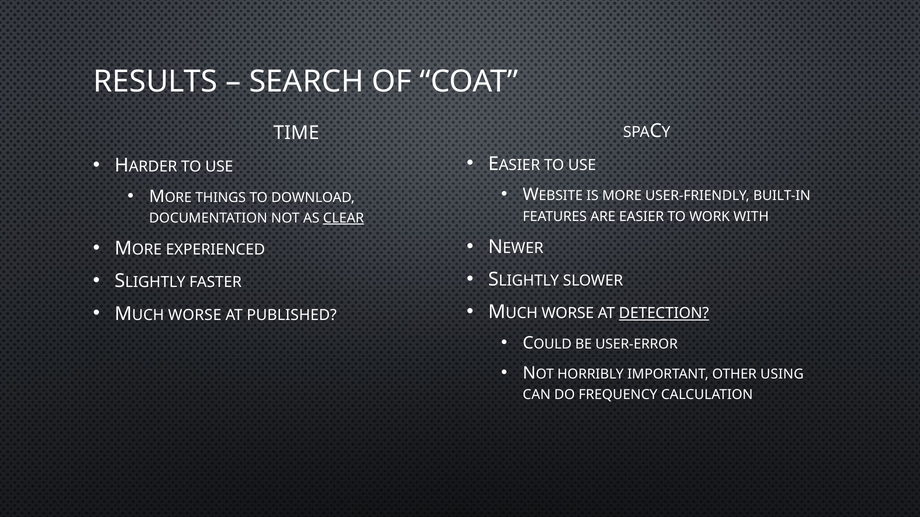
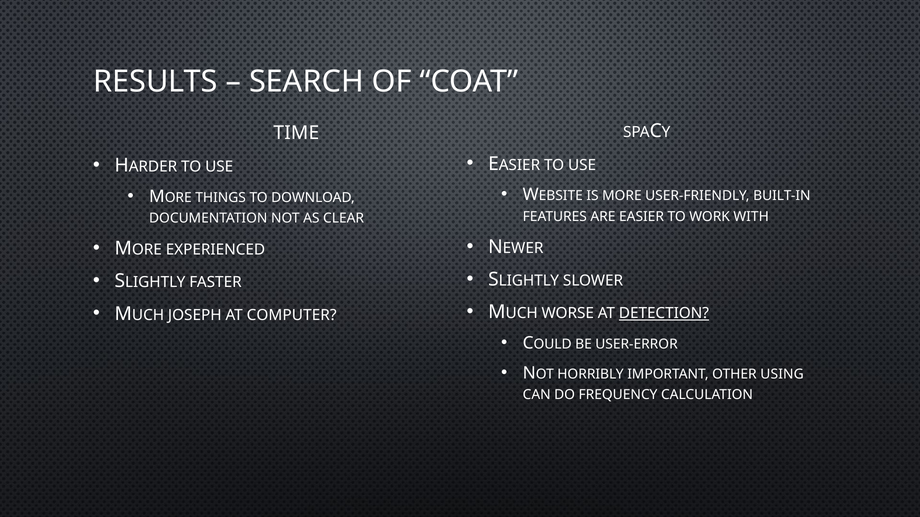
CLEAR underline: present -> none (344, 218)
WORSE: WORSE -> JOSEPH (195, 315)
PUBLISHED: PUBLISHED -> COMPUTER (292, 315)
